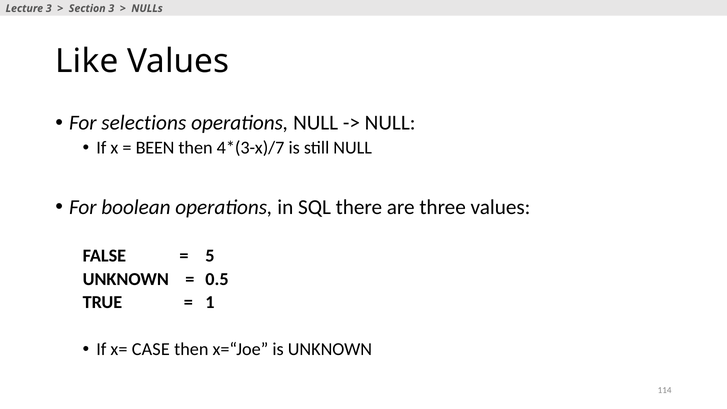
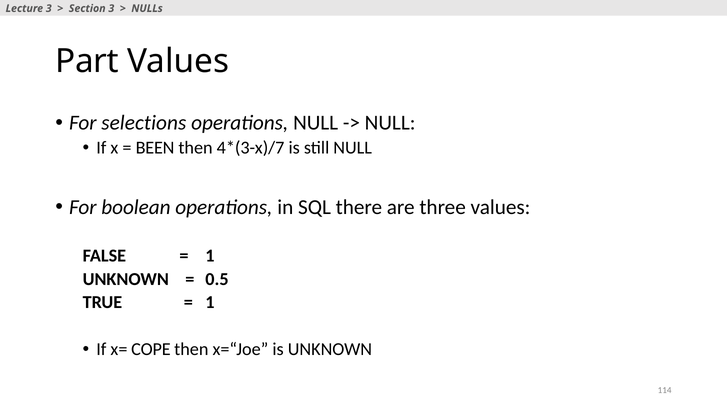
Like: Like -> Part (87, 61)
5: 5 -> 1 (210, 256)
CASE: CASE -> COPE (151, 349)
